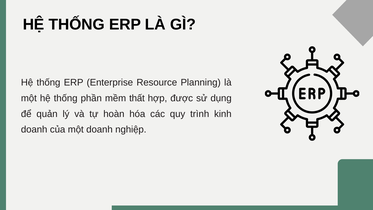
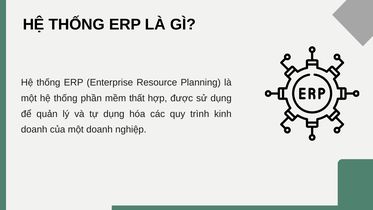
tự hoàn: hoàn -> dụng (114, 114)
